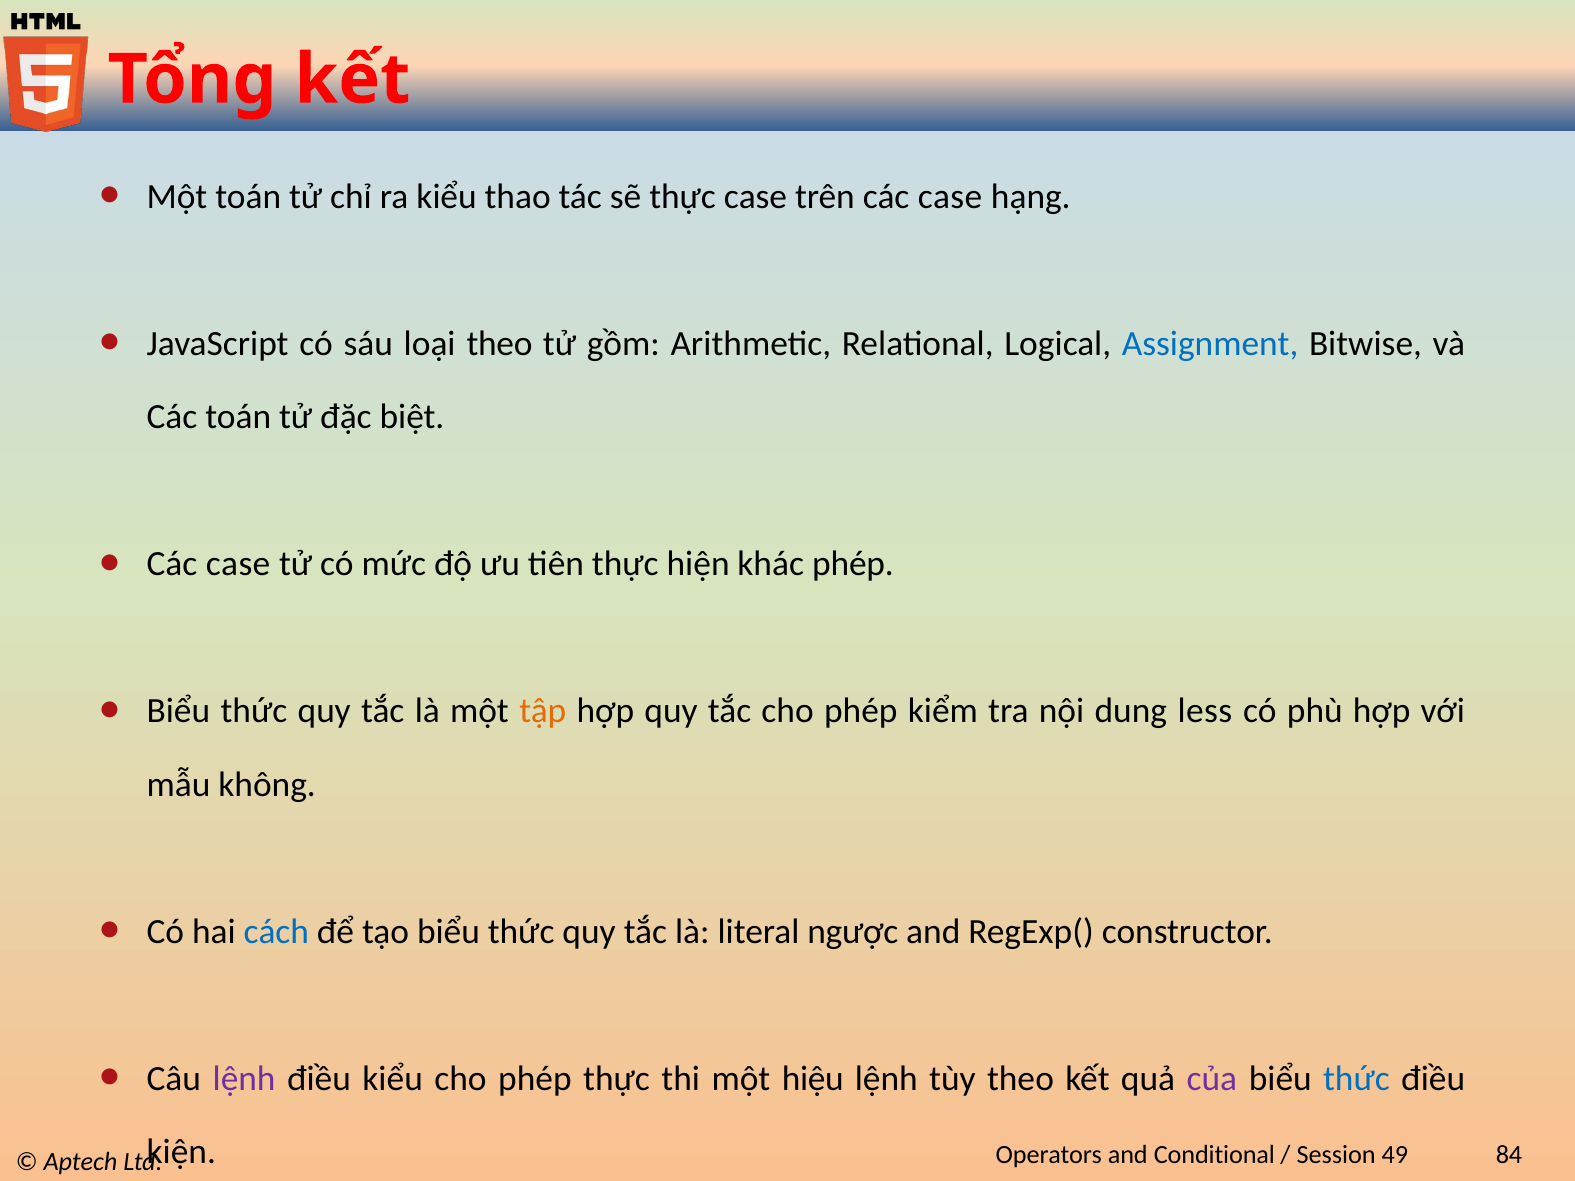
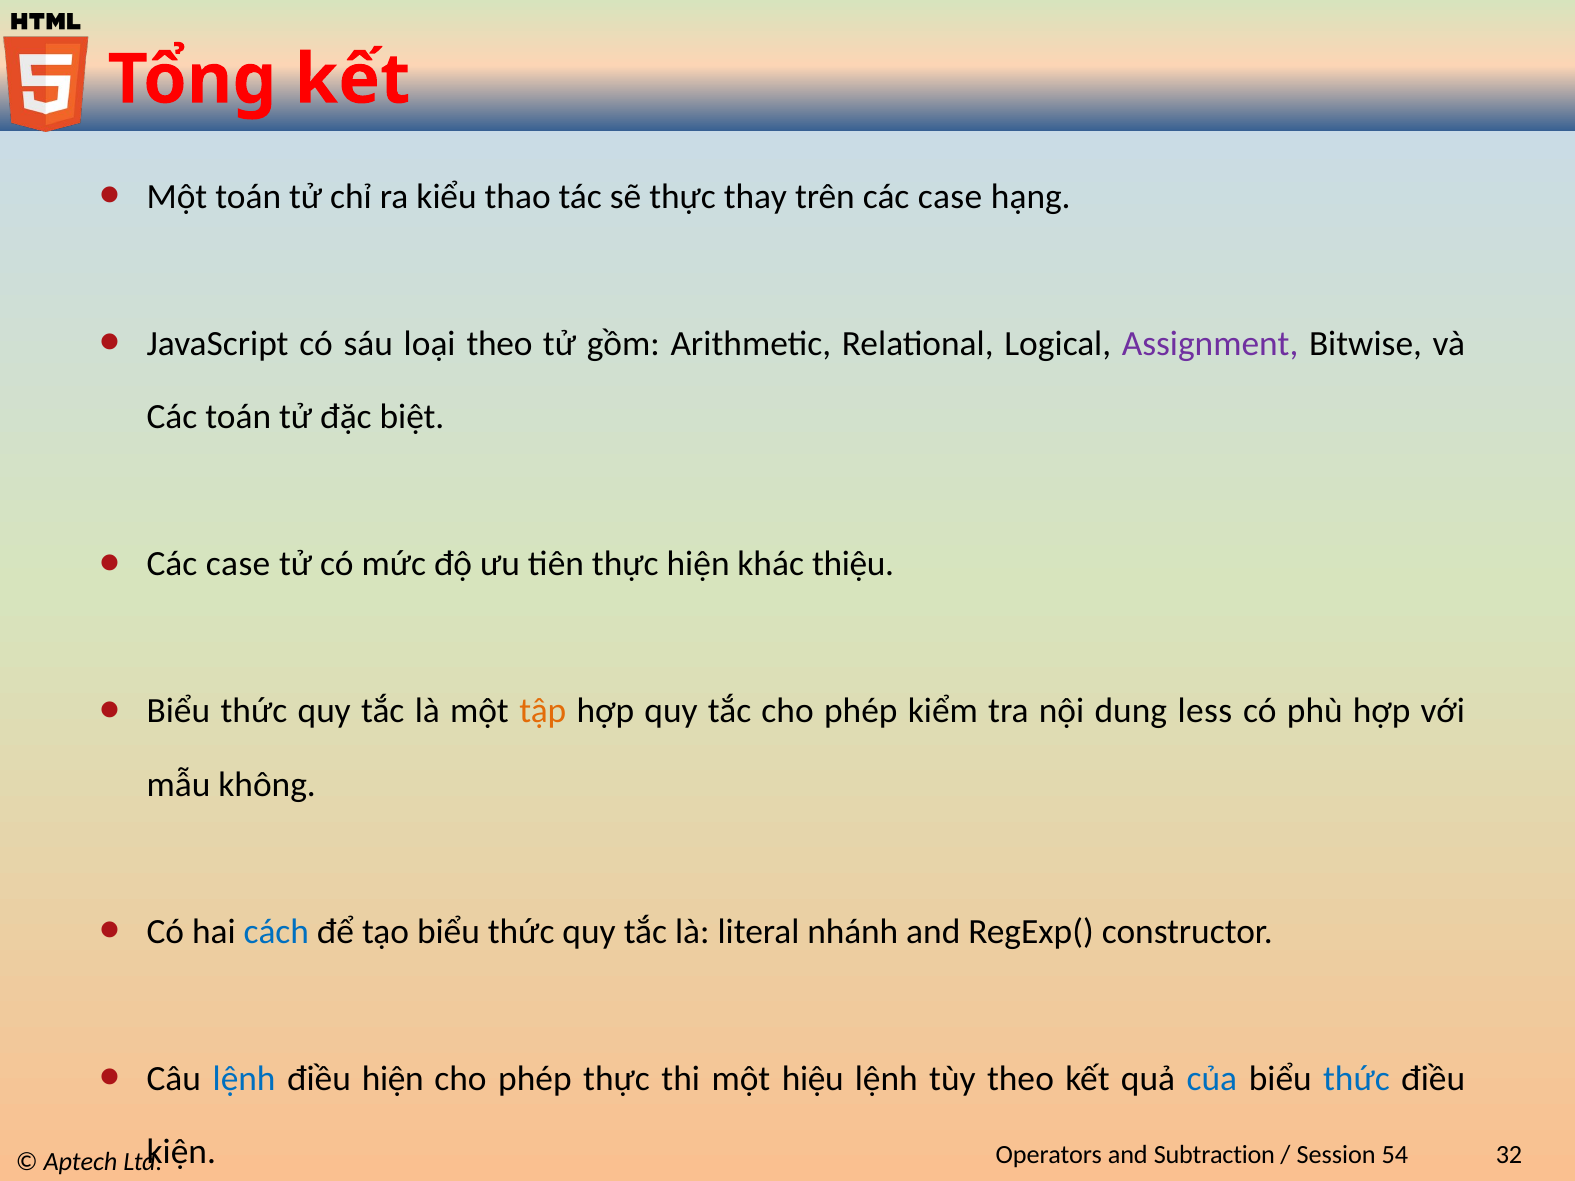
thực case: case -> thay (755, 196)
Assignment colour: blue -> purple (1210, 343)
khác phép: phép -> thiệu (853, 564)
ngược: ngược -> nhánh (853, 932)
lệnh colour: purple -> blue (244, 1079)
điều kiểu: kiểu -> hiện (393, 1079)
của colour: purple -> blue (1212, 1079)
84: 84 -> 32 (1509, 1155)
Conditional: Conditional -> Subtraction (1214, 1155)
49: 49 -> 54 (1395, 1155)
